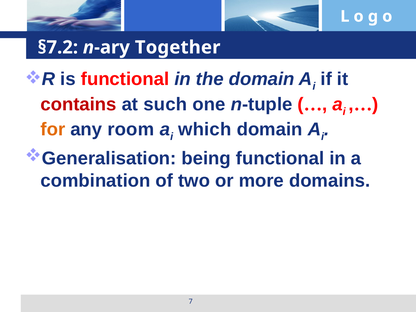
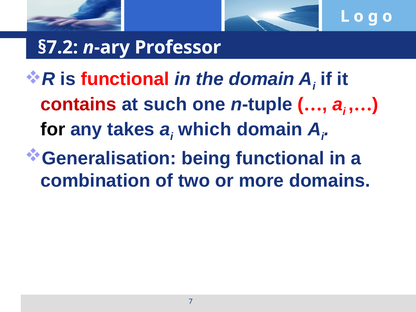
Together: Together -> Professor (178, 47)
for colour: orange -> black (53, 130)
room: room -> takes (131, 130)
